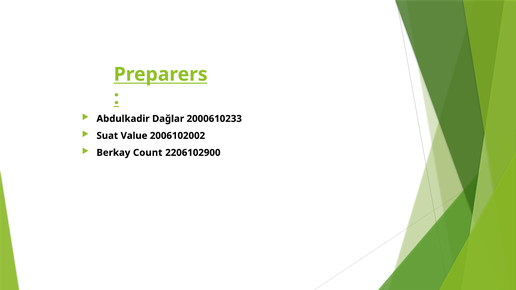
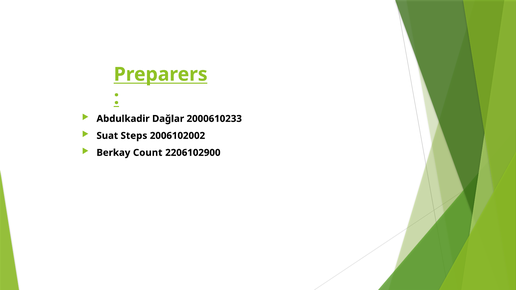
Value: Value -> Steps (134, 136)
